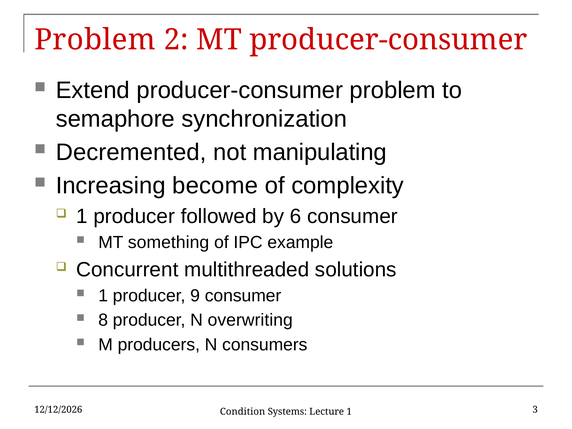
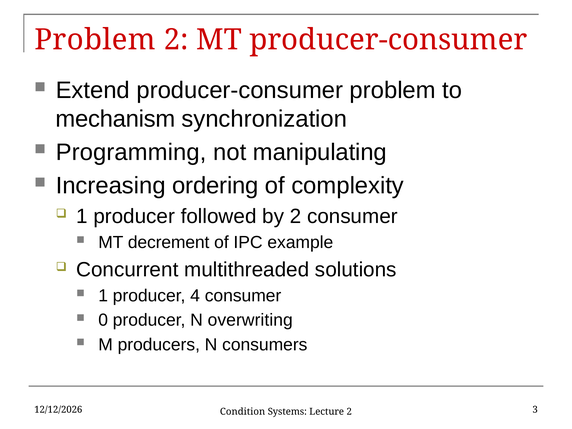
semaphore: semaphore -> mechanism (115, 119)
Decremented: Decremented -> Programming (131, 152)
become: become -> ordering (215, 186)
by 6: 6 -> 2 (296, 216)
something: something -> decrement (169, 242)
9: 9 -> 4 (195, 296)
8: 8 -> 0 (103, 320)
Lecture 1: 1 -> 2 (349, 412)
